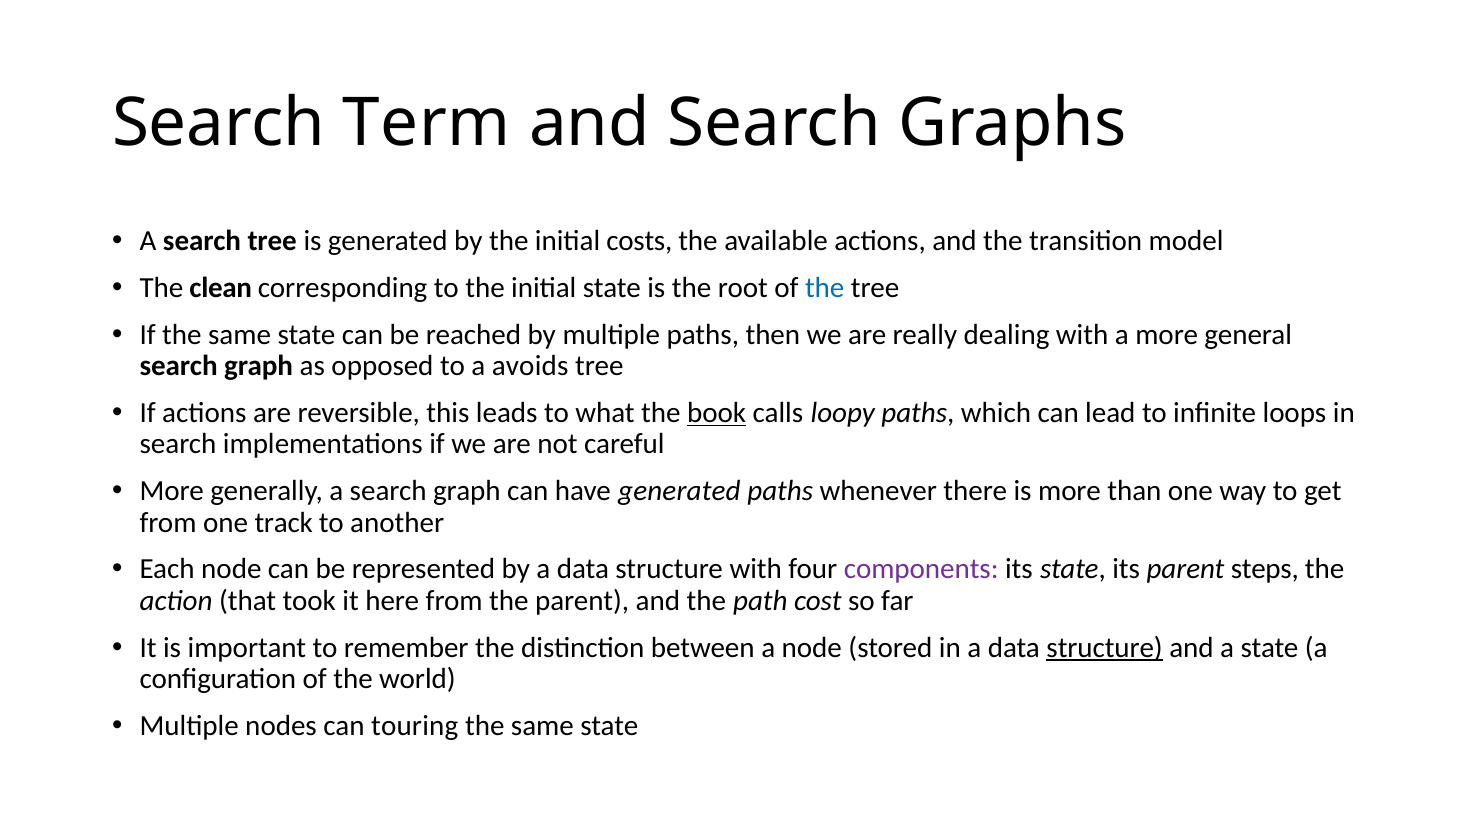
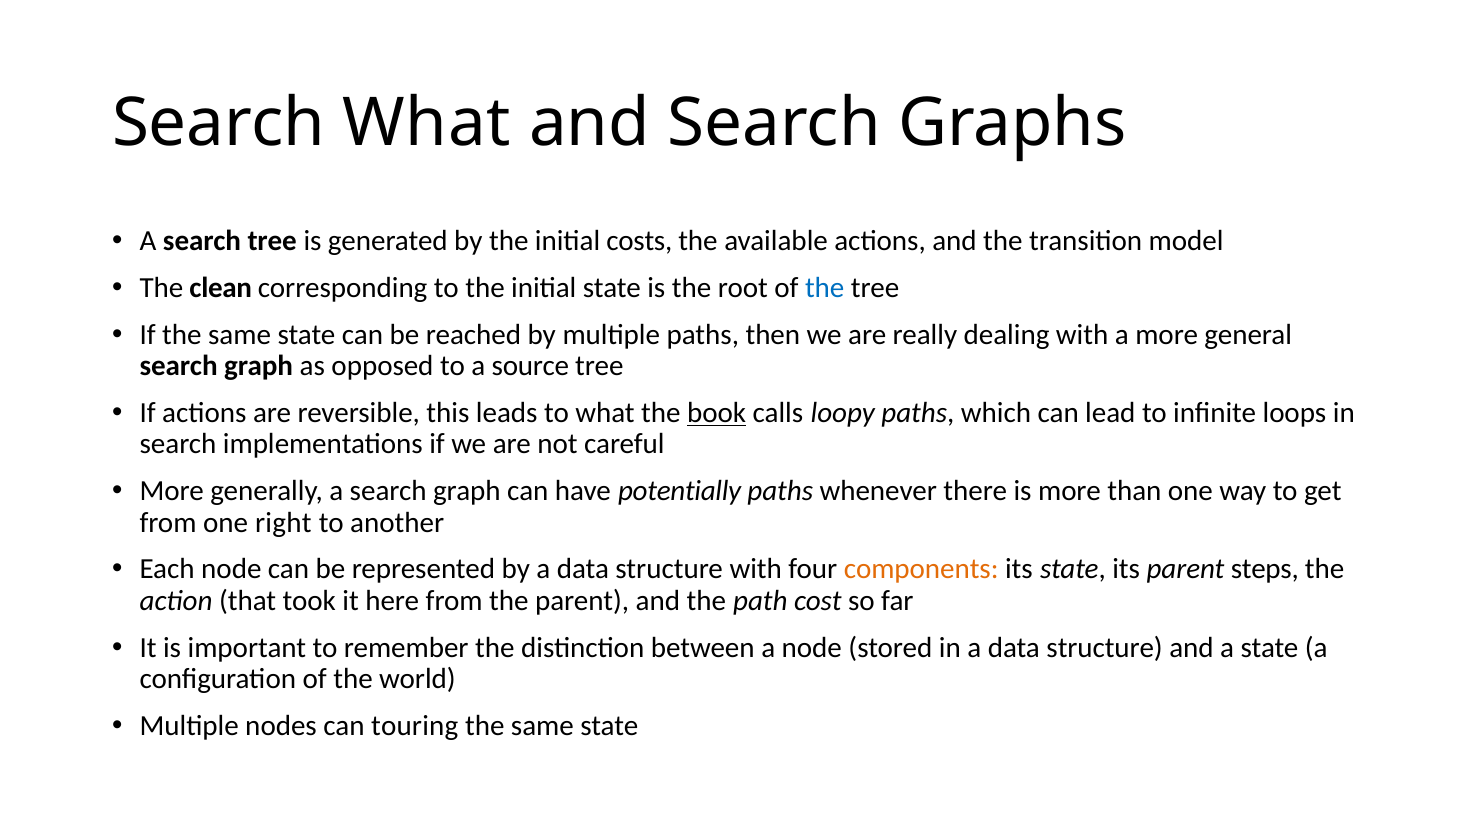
Search Term: Term -> What (427, 123)
avoids: avoids -> source (530, 366)
have generated: generated -> potentially (680, 491)
track: track -> right (283, 522)
components colour: purple -> orange (921, 569)
structure underline: present -> none (1105, 647)
